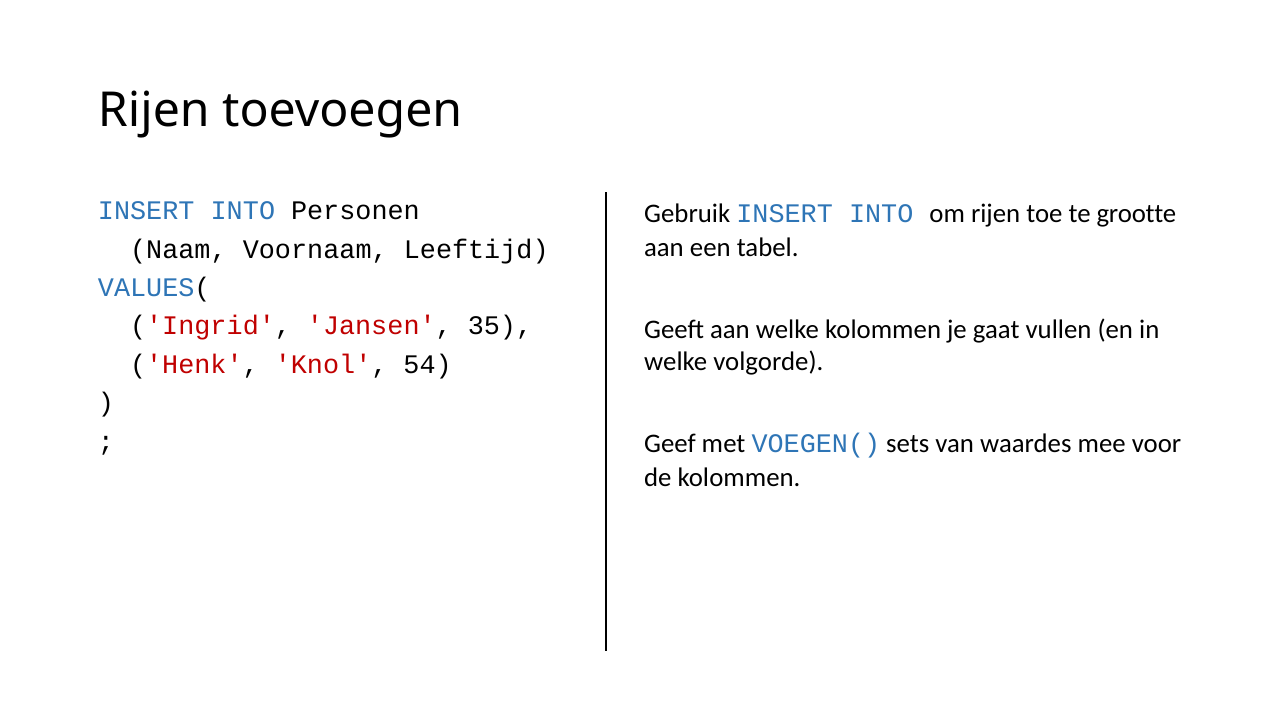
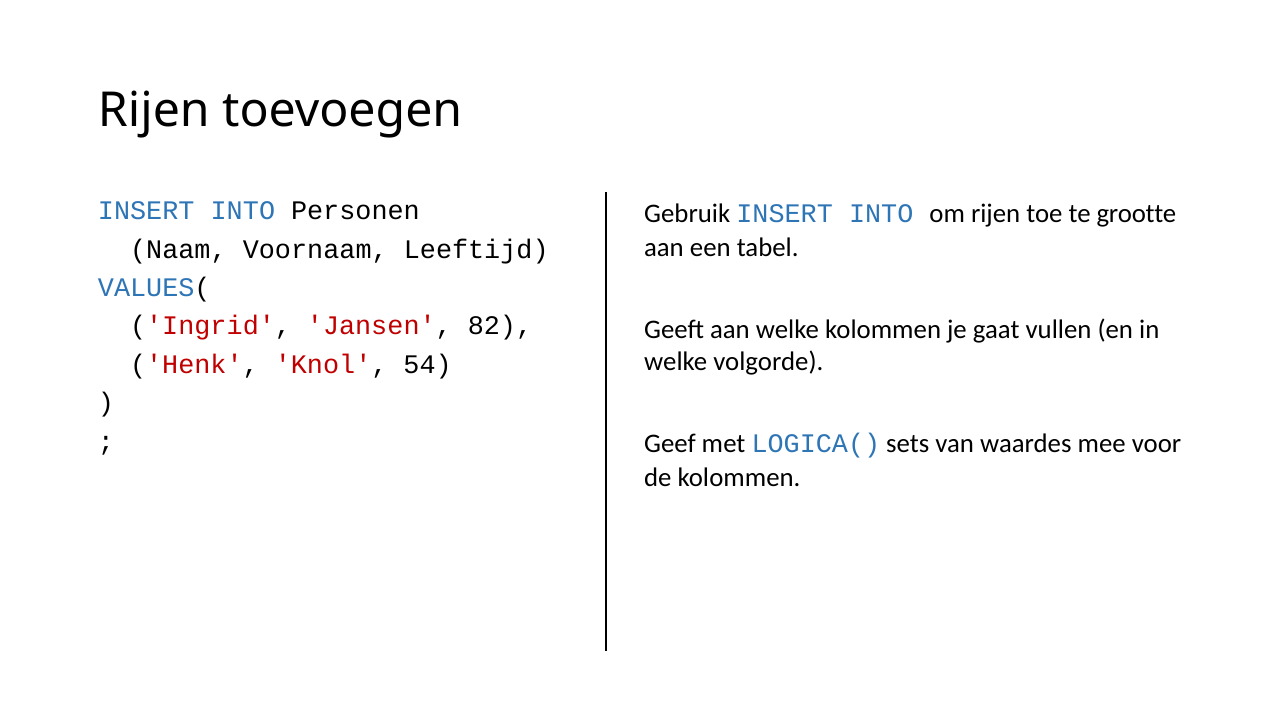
35: 35 -> 82 (500, 326)
VOEGEN(: VOEGEN( -> LOGICA( (816, 444)
